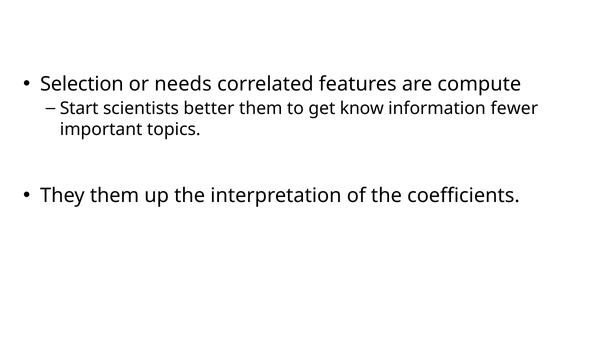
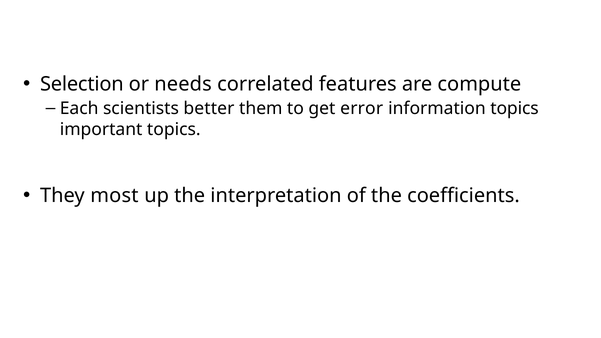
Start: Start -> Each (79, 108)
know: know -> error (362, 108)
information fewer: fewer -> topics (515, 108)
They them: them -> most (114, 196)
